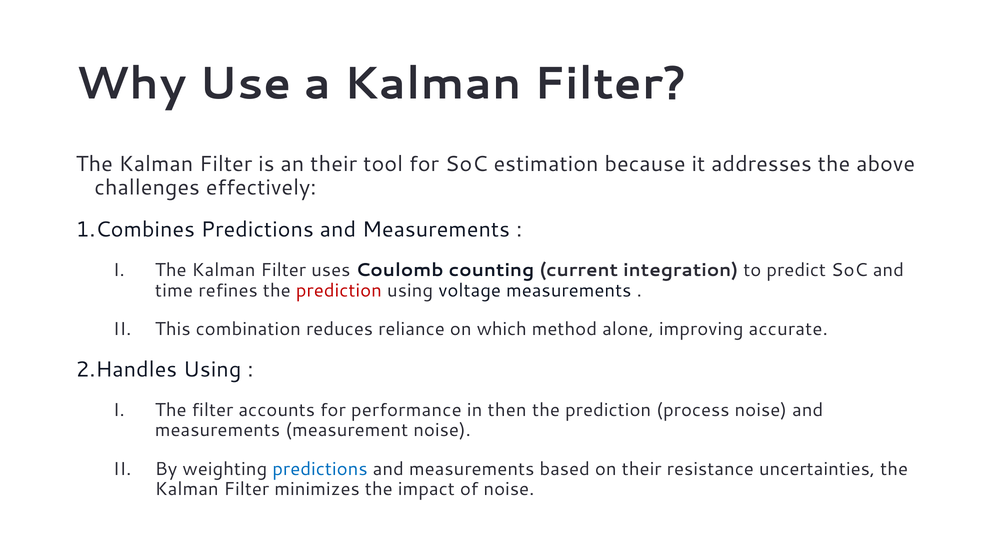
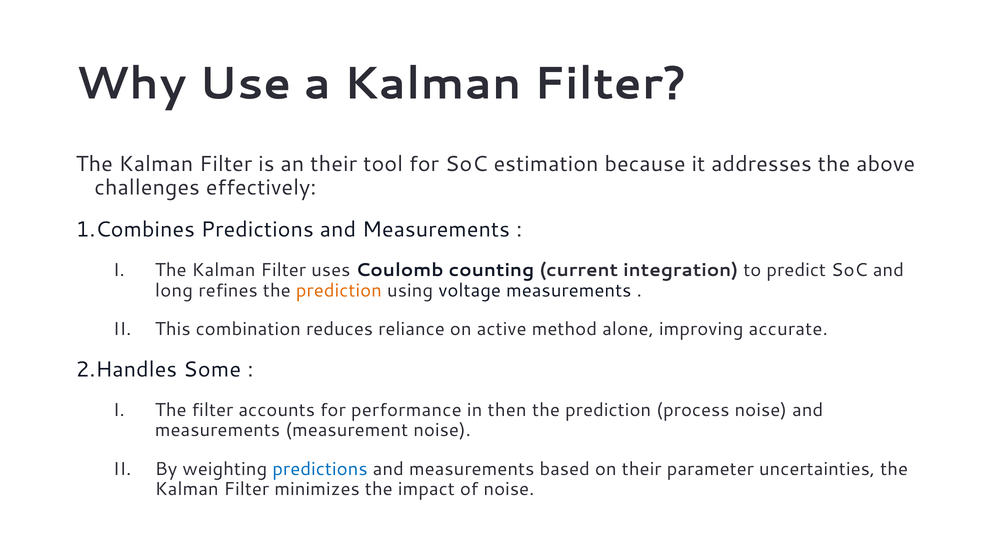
time: time -> long (174, 290)
prediction colour: red -> orange (339, 290)
which: which -> active (502, 329)
Using: Using -> Some (212, 369)
resistance: resistance -> parameter (710, 469)
